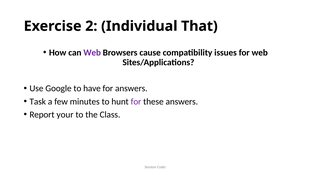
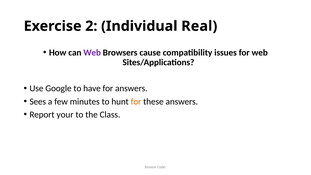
That: That -> Real (199, 26)
Task: Task -> Sees (38, 101)
for colour: purple -> orange (136, 101)
